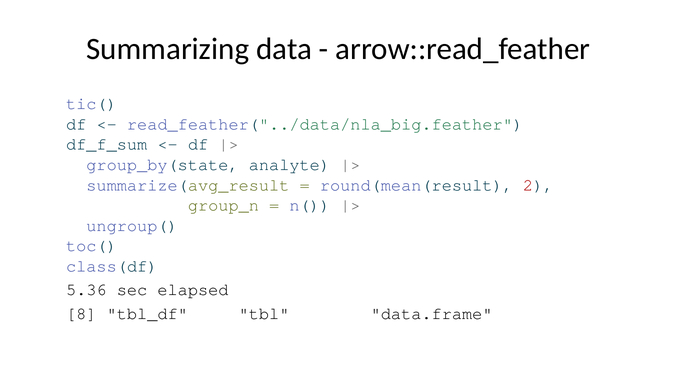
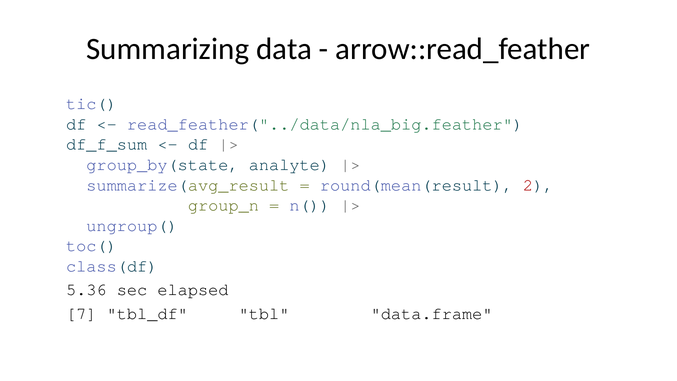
8: 8 -> 7 (81, 313)
